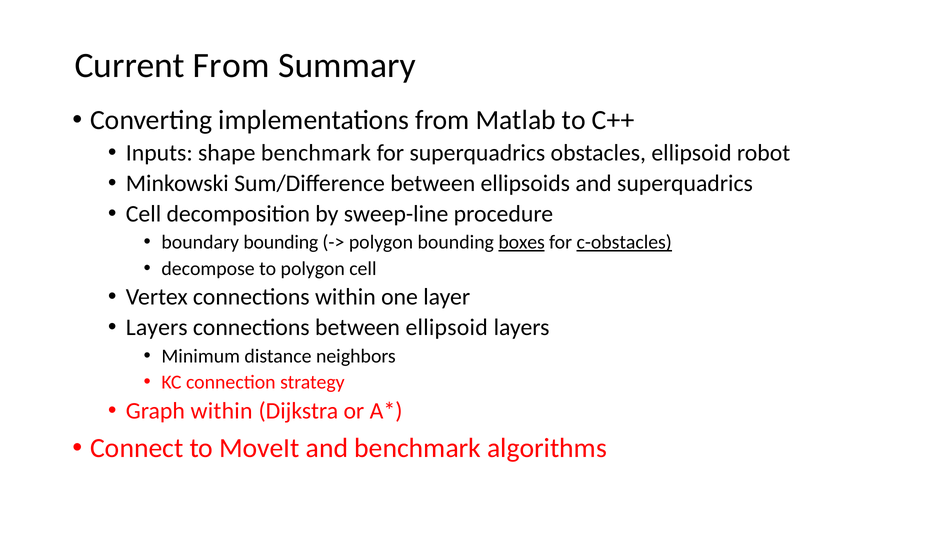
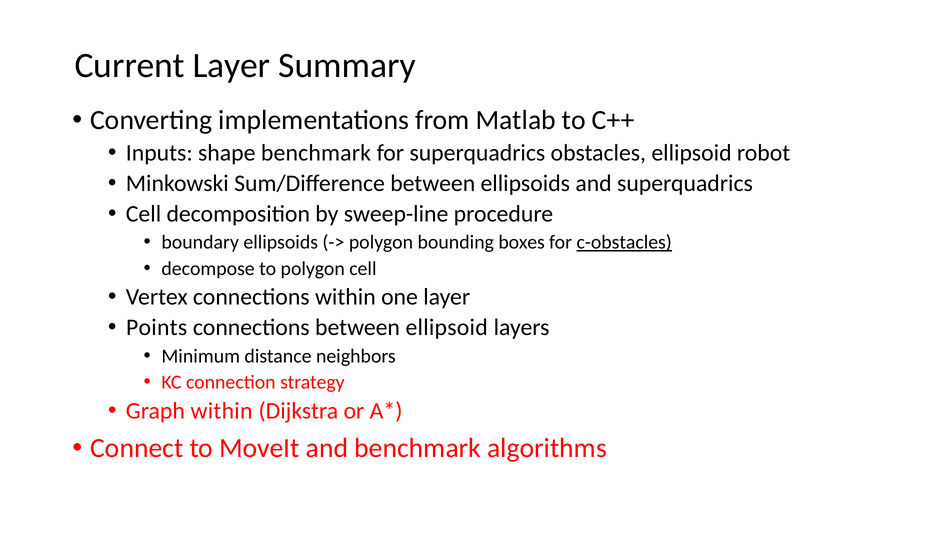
Current From: From -> Layer (231, 65)
boundary bounding: bounding -> ellipsoids (281, 242)
boxes underline: present -> none (522, 242)
Layers: Layers -> Points (157, 328)
